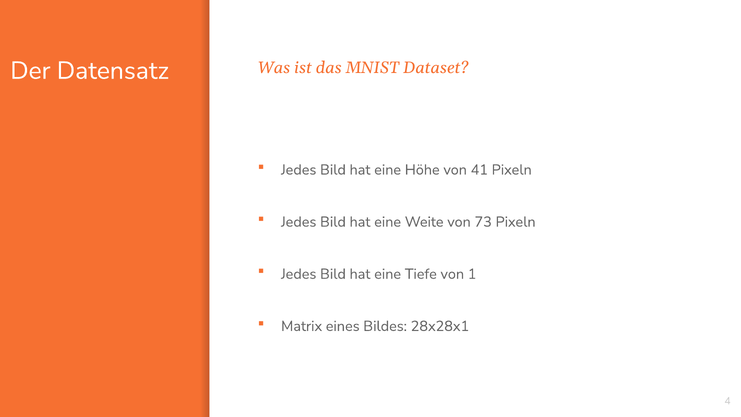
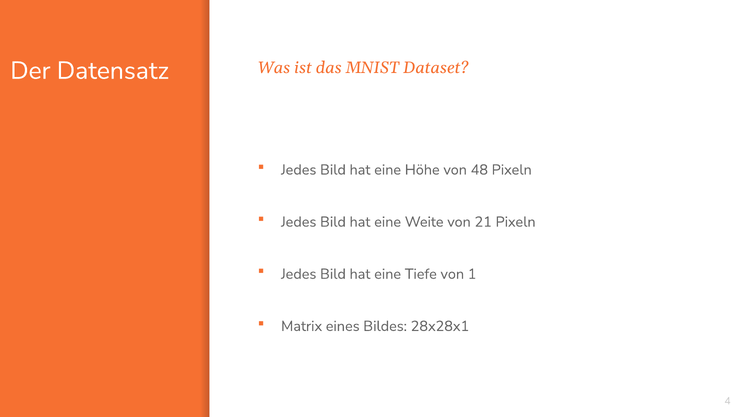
41: 41 -> 48 (479, 170)
73: 73 -> 21 (483, 222)
